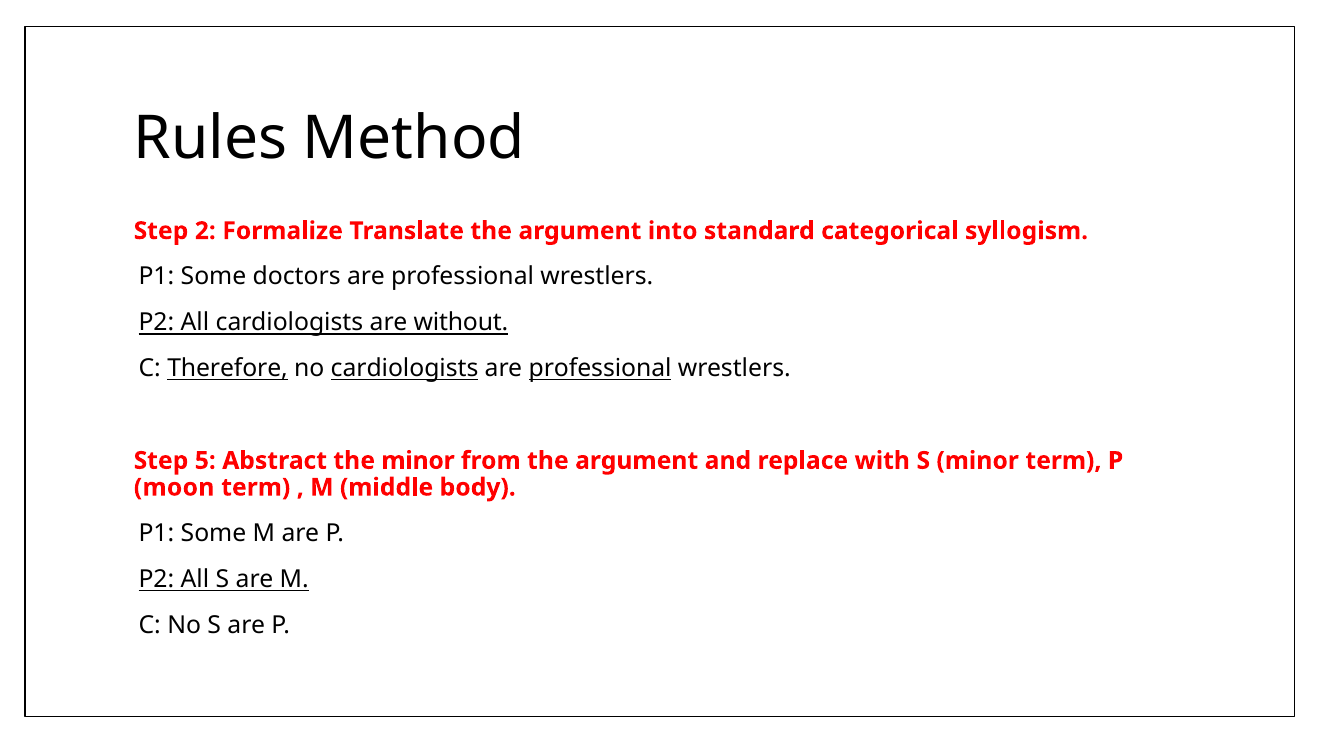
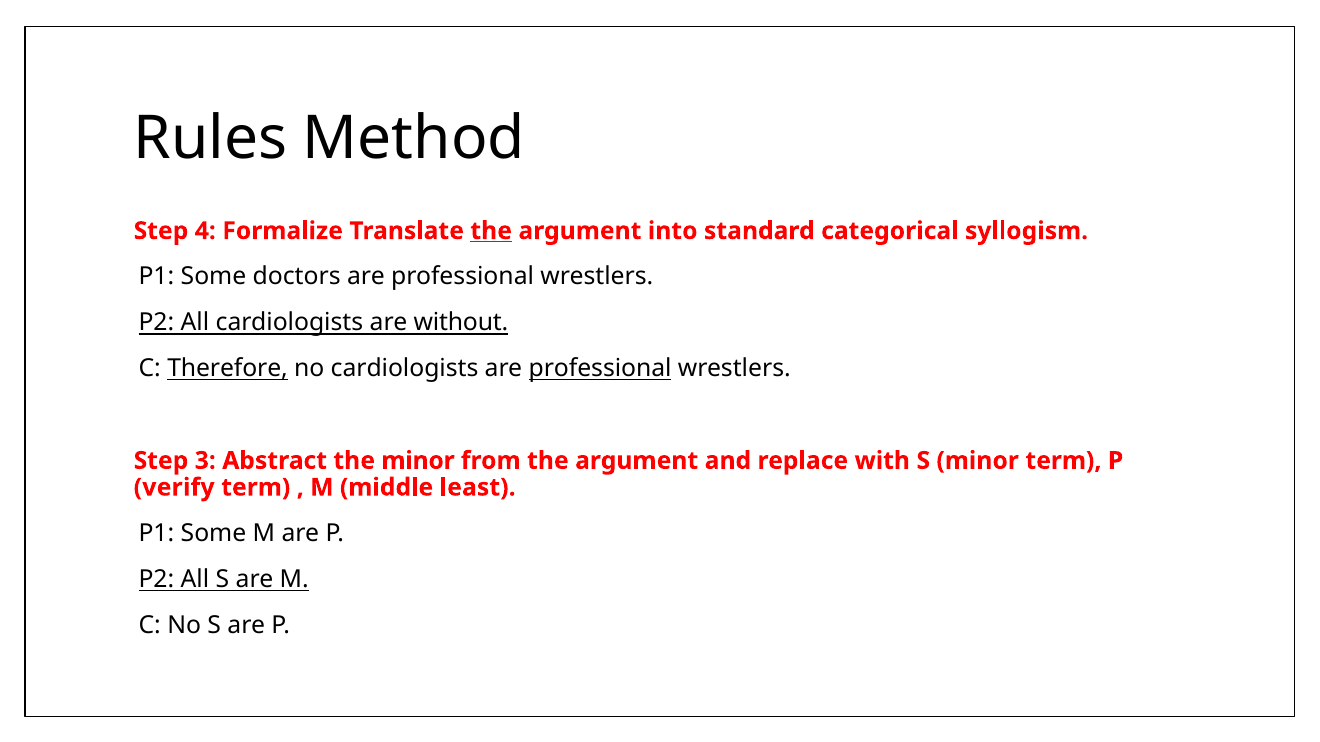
2: 2 -> 4 (205, 231)
the underline: none -> present (491, 231)
cardiologists underline: present -> none (405, 369)
5: 5 -> 3 (205, 461)
moon: moon -> verify (174, 488)
body: body -> least (478, 488)
